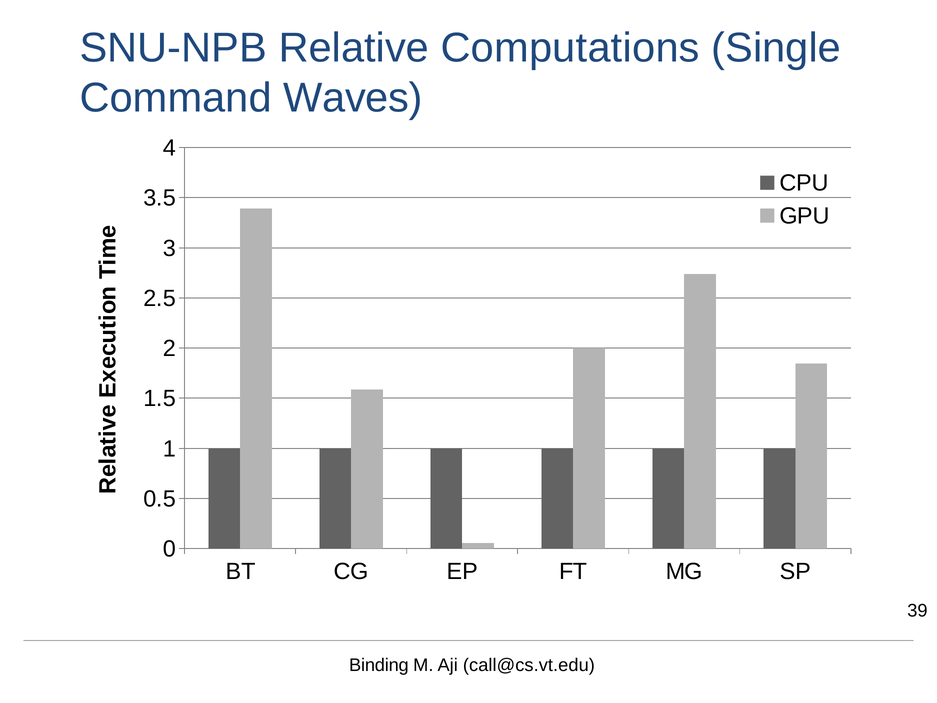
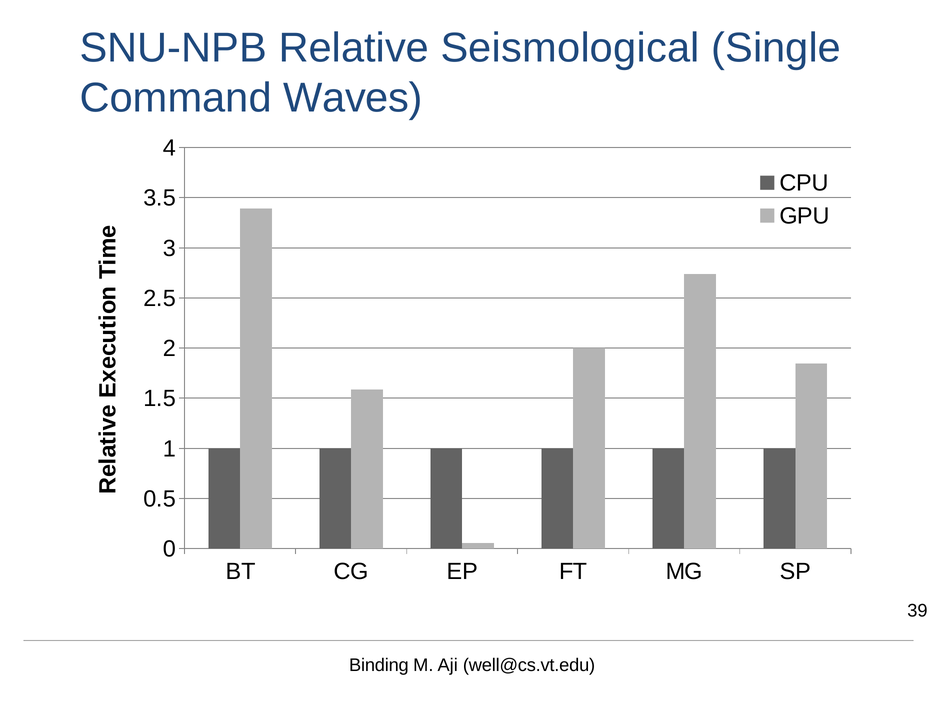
Computations: Computations -> Seismological (570, 48)
call@cs.vt.edu: call@cs.vt.edu -> well@cs.vt.edu (529, 665)
